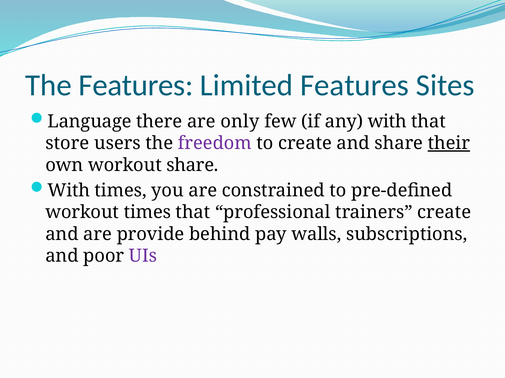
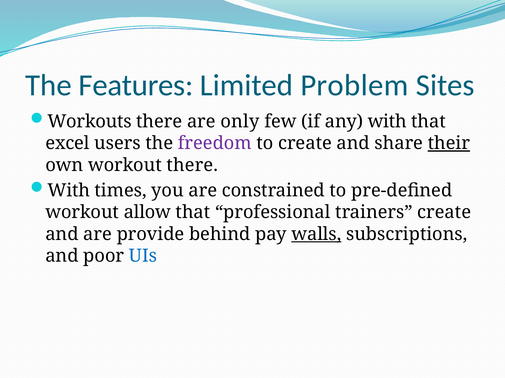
Limited Features: Features -> Problem (354, 86)
Language: Language -> Workouts (90, 122)
store: store -> excel (67, 143)
workout share: share -> there (192, 165)
workout times: times -> allow (147, 213)
walls underline: none -> present (316, 235)
UIs colour: purple -> blue (143, 256)
